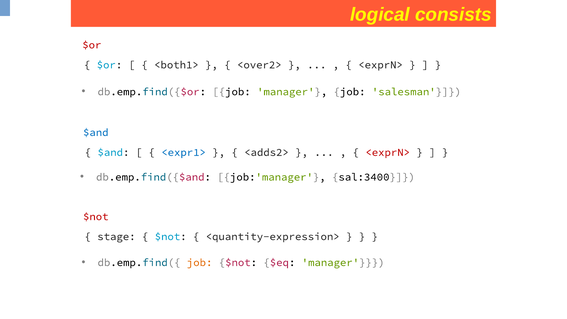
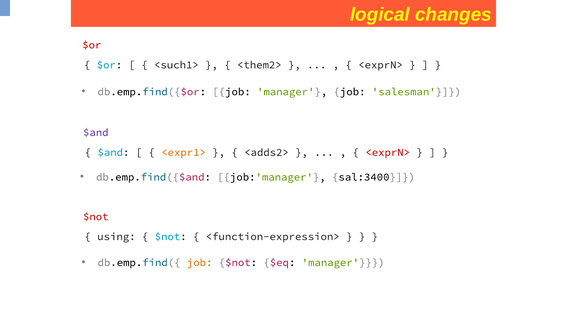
consists: consists -> changes (453, 15)
<both1>: <both1> -> <such1> (176, 65)
<over2>: <over2> -> <them2> (259, 65)
$and colour: blue -> purple (96, 132)
<expr1> colour: blue -> orange (184, 152)
stage: stage -> using (116, 237)
<quantity-expression>: <quantity-expression> -> <function-expression> (273, 237)
